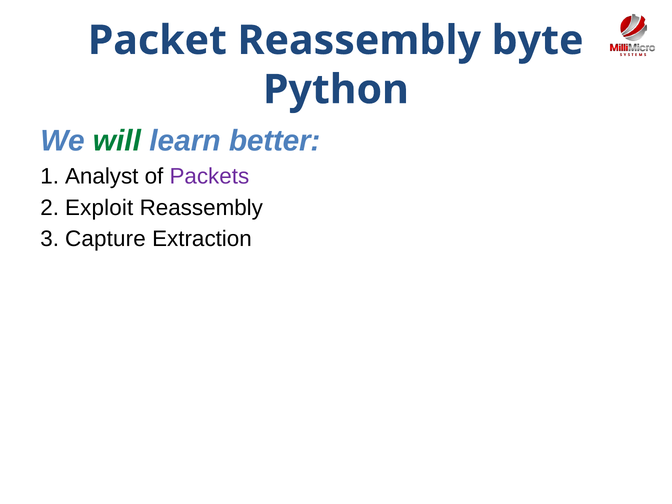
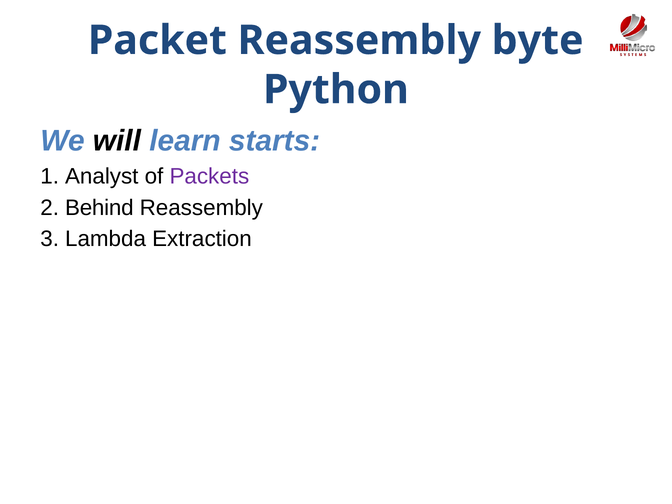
will colour: green -> black (117, 141)
better: better -> starts (275, 141)
Exploit: Exploit -> Behind (99, 208)
Capture: Capture -> Lambda (106, 239)
